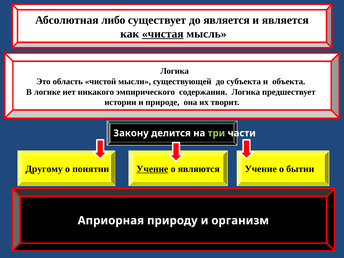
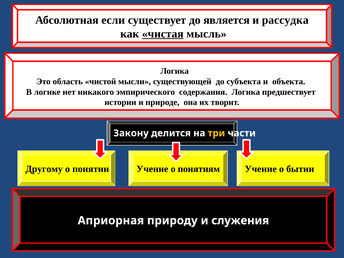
либо: либо -> если (113, 20)
и является: является -> рассудка (285, 20)
три colour: light green -> yellow (216, 133)
Учение underline: present -> none (152, 169)
являются: являются -> понятиям (199, 169)
организм: организм -> служения (240, 221)
